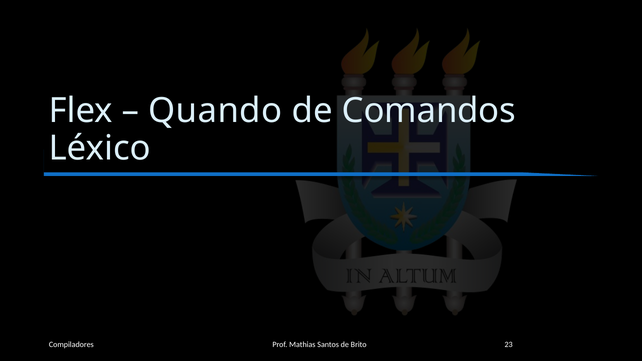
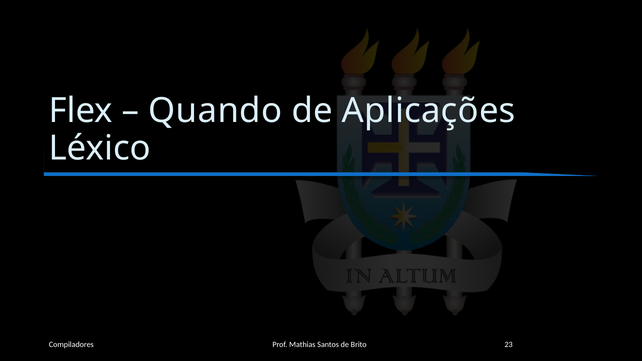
Comandos: Comandos -> Aplicações (429, 111)
